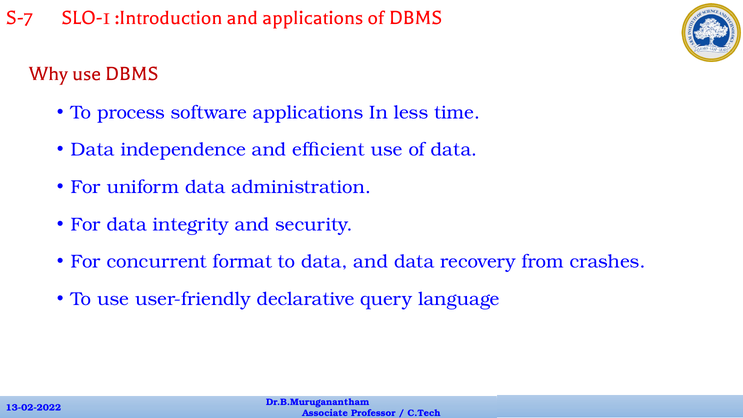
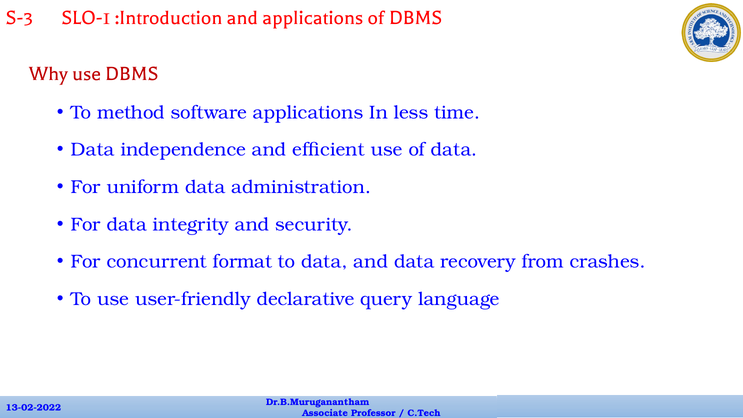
S-7: S-7 -> S-3 (19, 17)
process: process -> method (131, 113)
